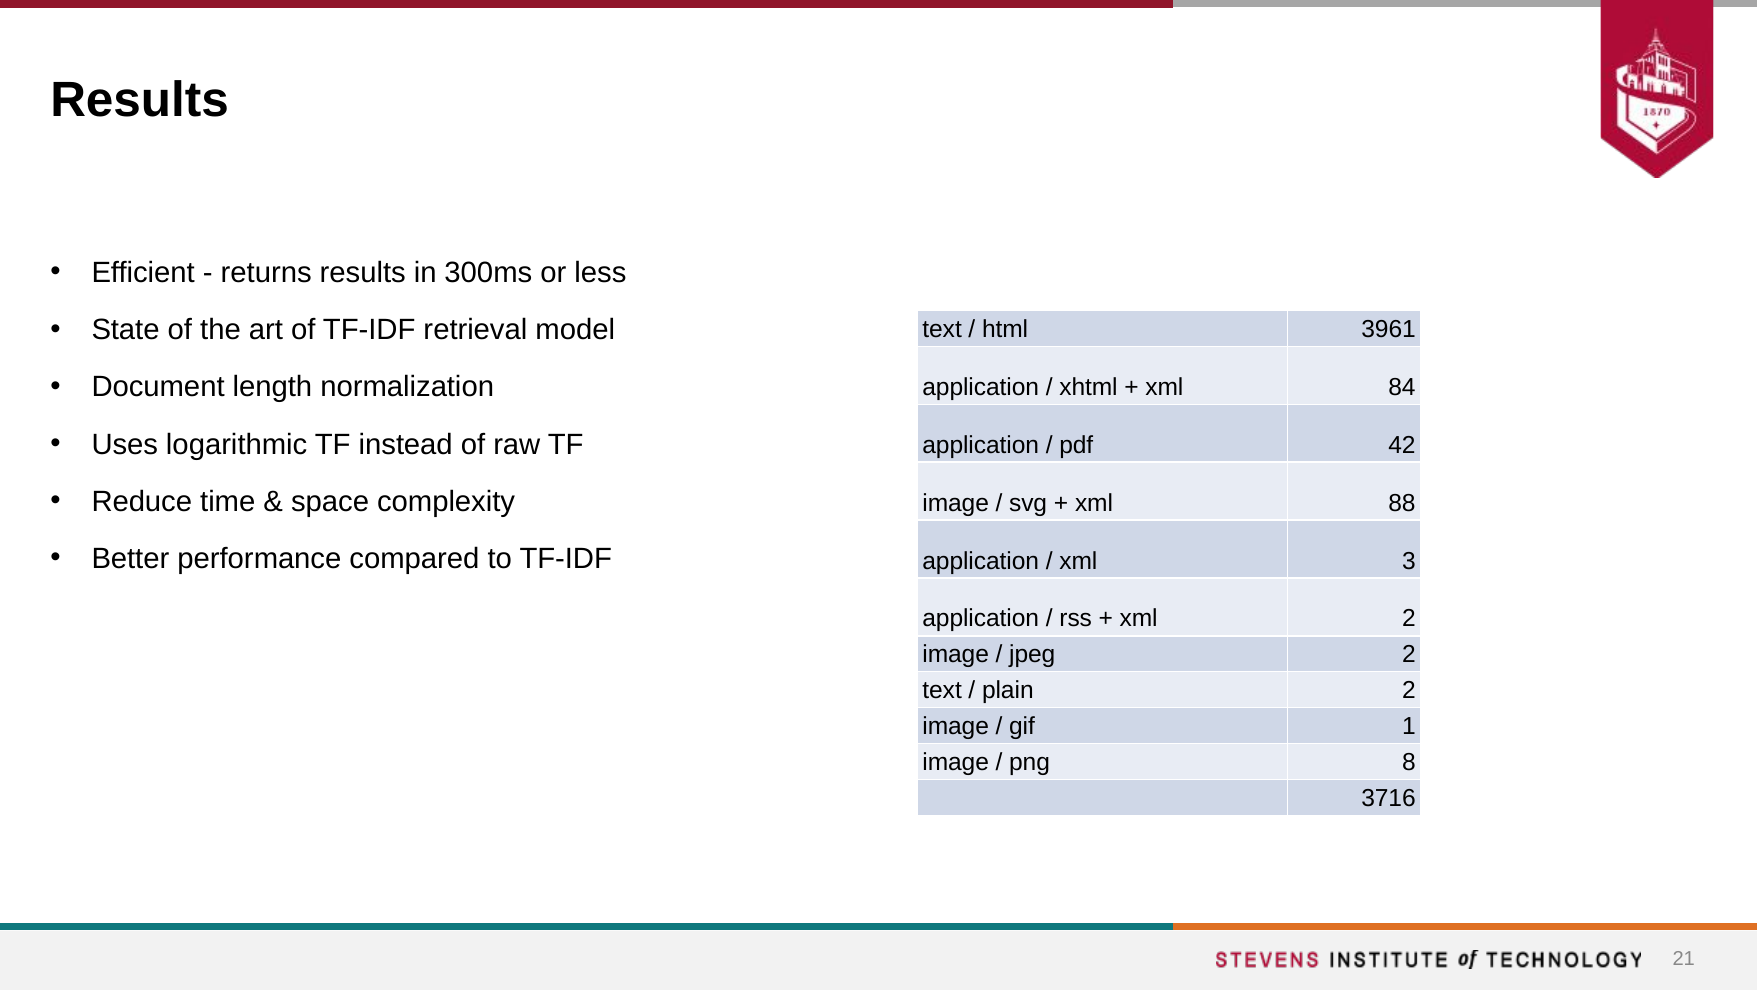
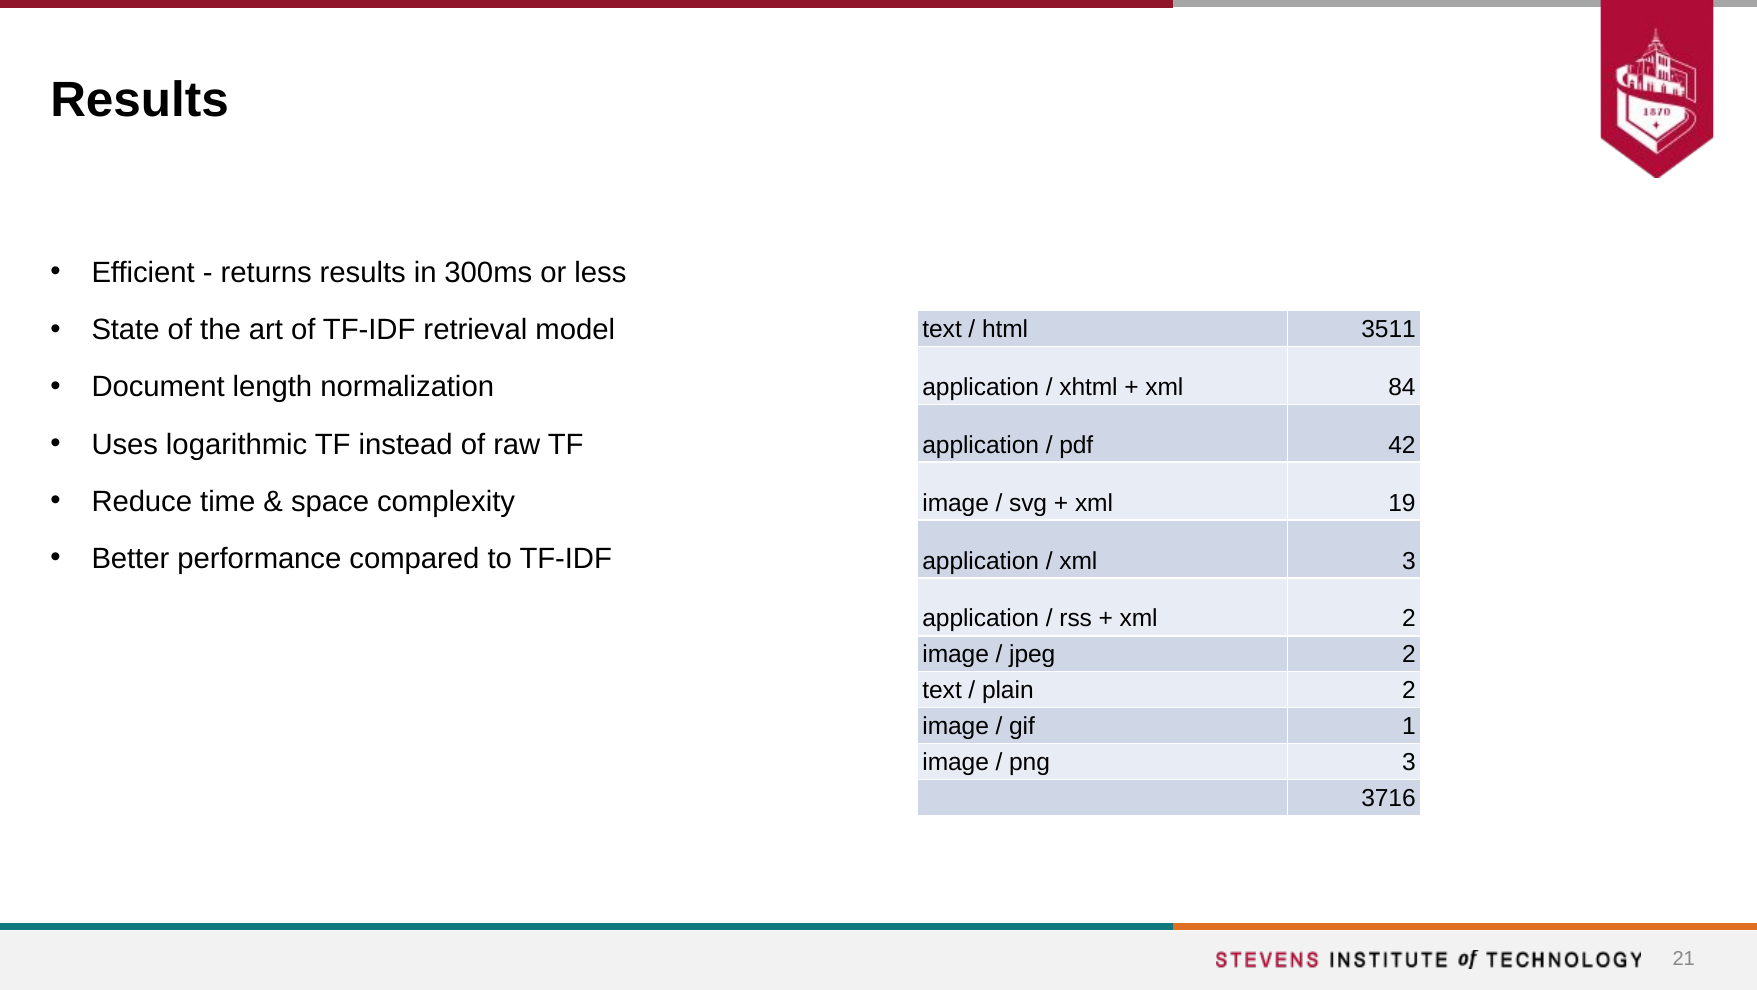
3961: 3961 -> 3511 (1389, 329)
88: 88 -> 19 (1402, 503)
png 8: 8 -> 3 (1409, 762)
